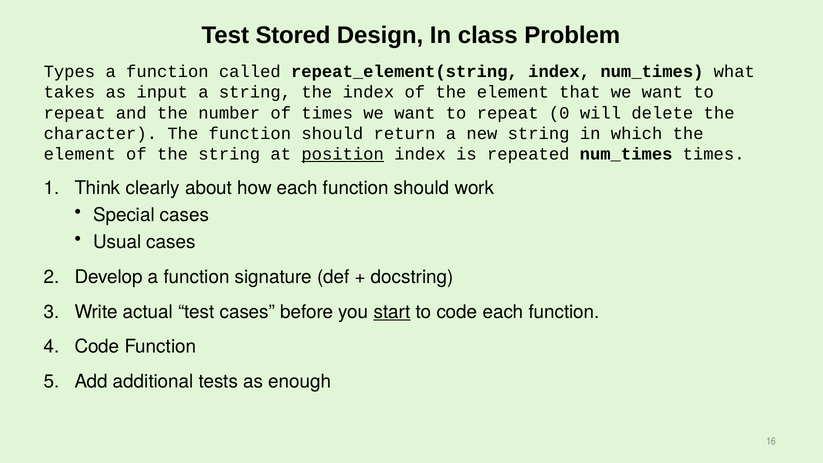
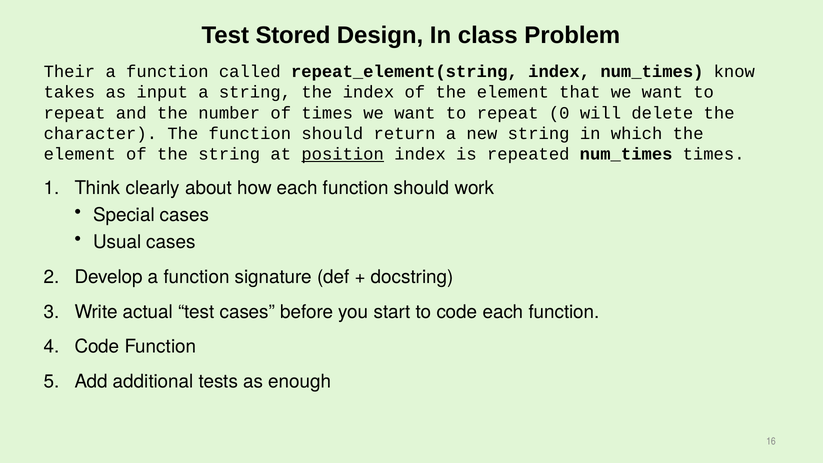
Types: Types -> Their (69, 72)
what: what -> know (734, 72)
start underline: present -> none (392, 312)
